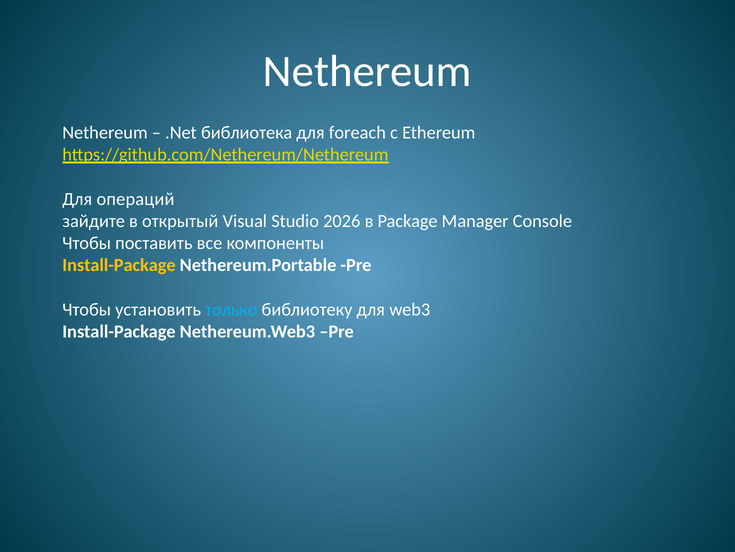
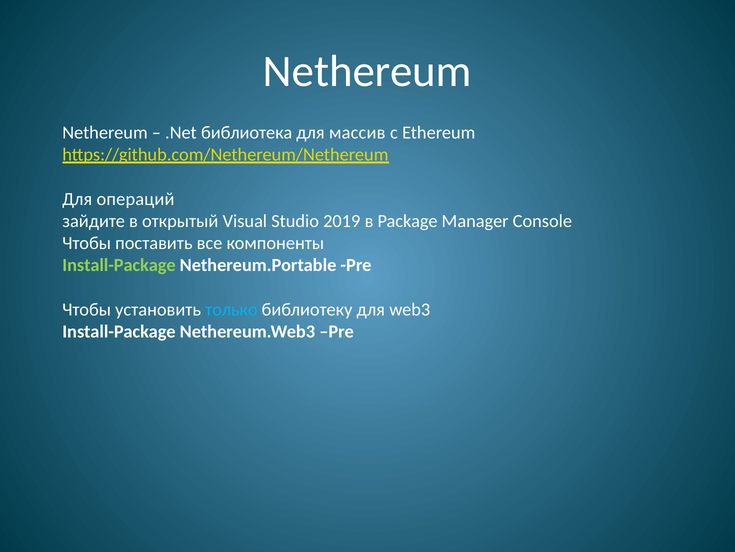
foreach: foreach -> массив (357, 132)
2026: 2026 -> 2019 (342, 221)
Install-Package colour: yellow -> light green (119, 265)
